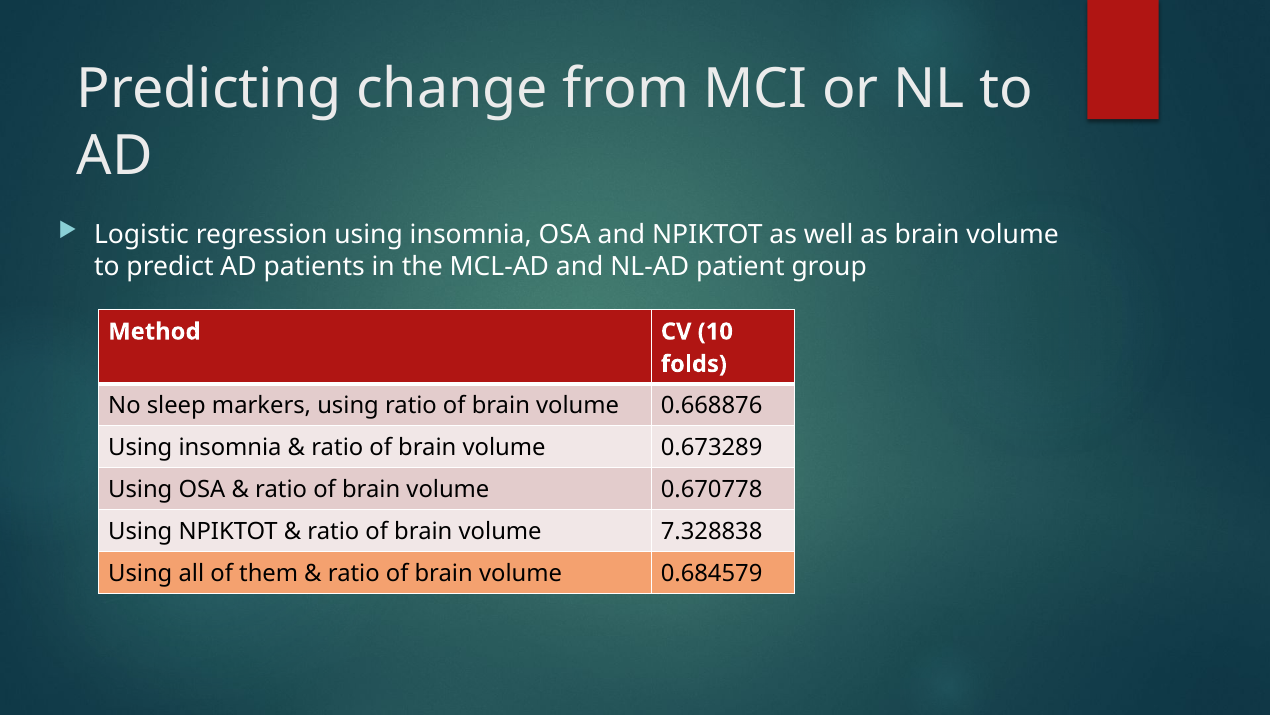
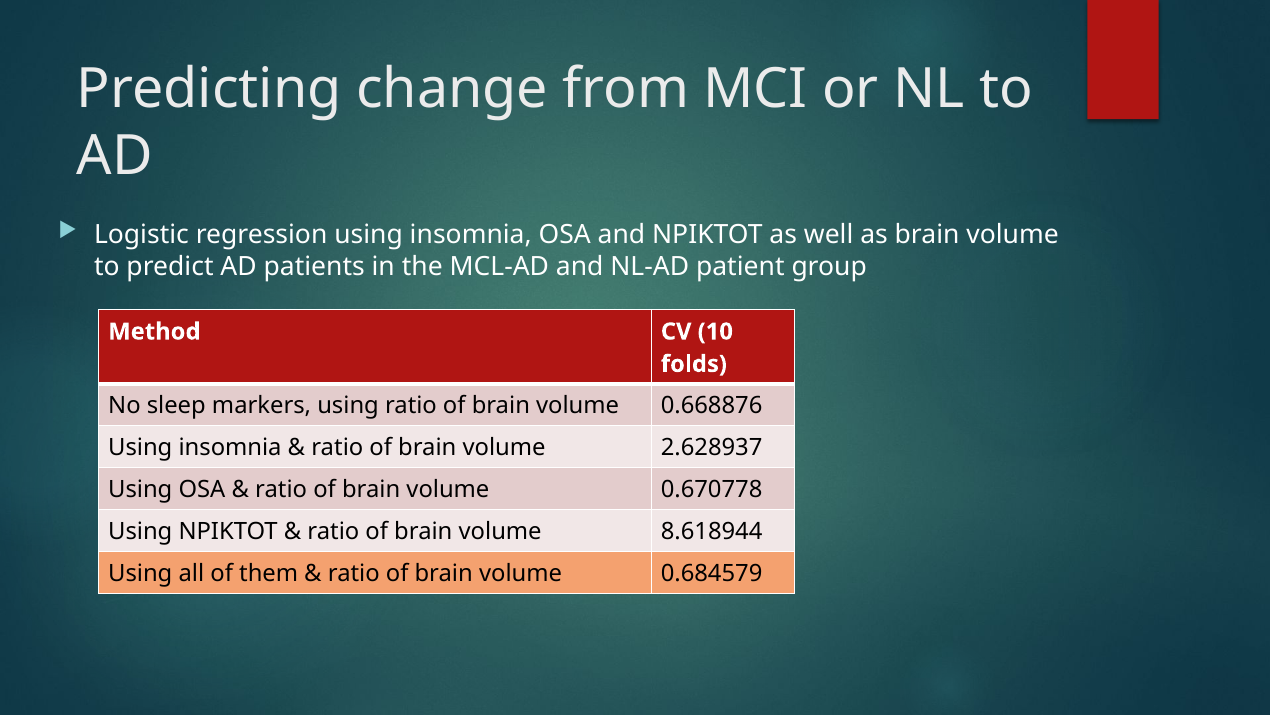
0.673289: 0.673289 -> 2.628937 (712, 448)
7.328838: 7.328838 -> 8.618944 (712, 532)
